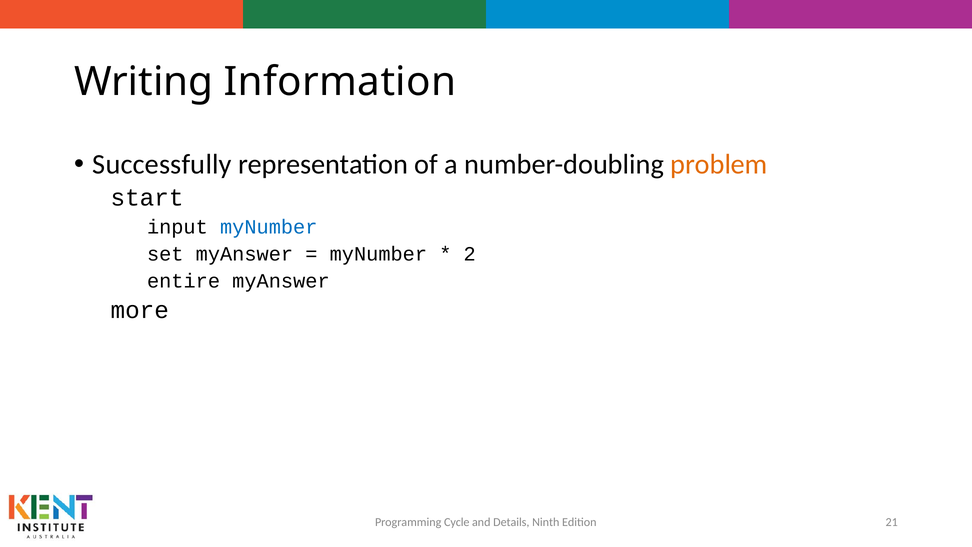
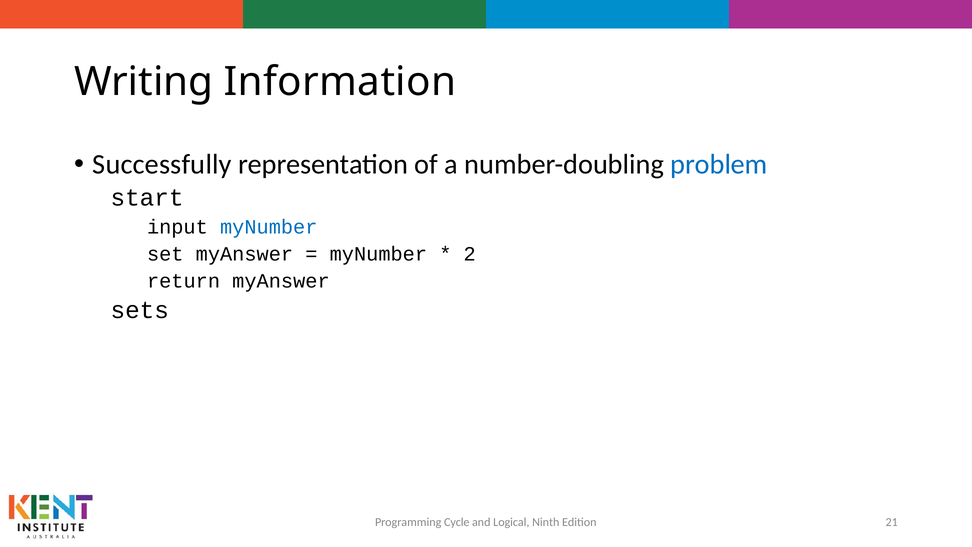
problem colour: orange -> blue (719, 164)
entire: entire -> return (184, 281)
more: more -> sets (140, 310)
Details: Details -> Logical (511, 522)
